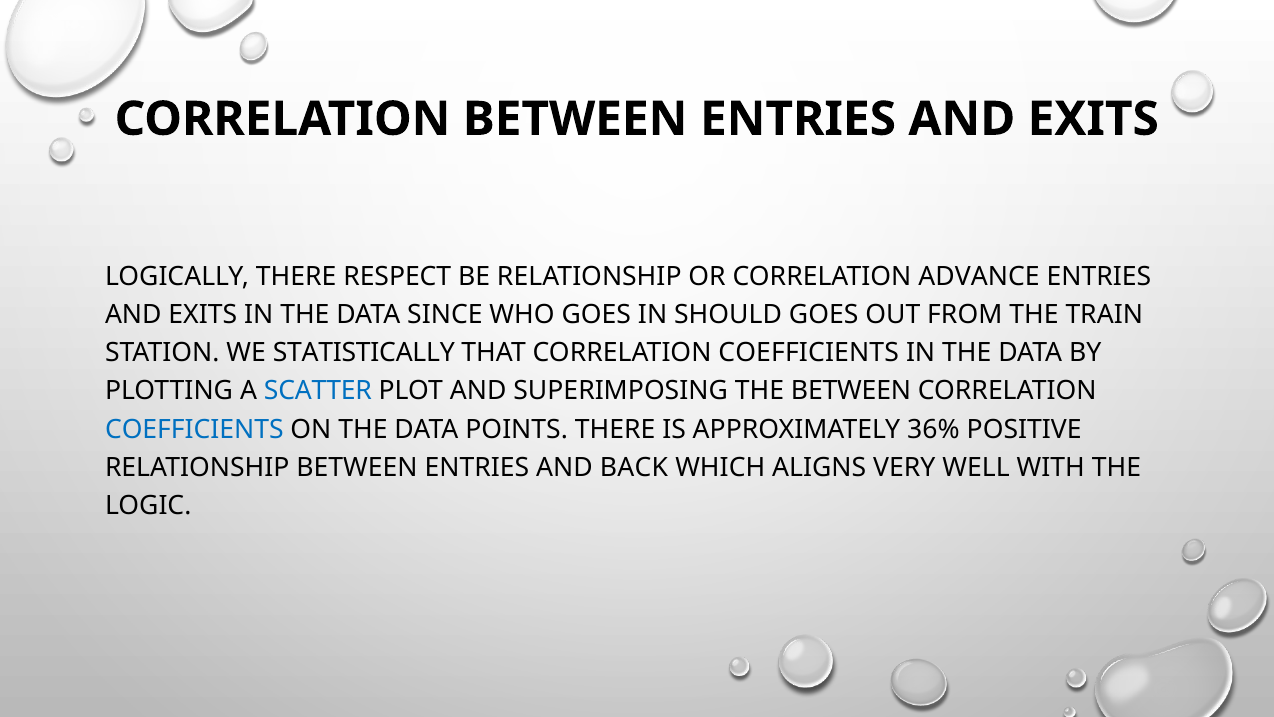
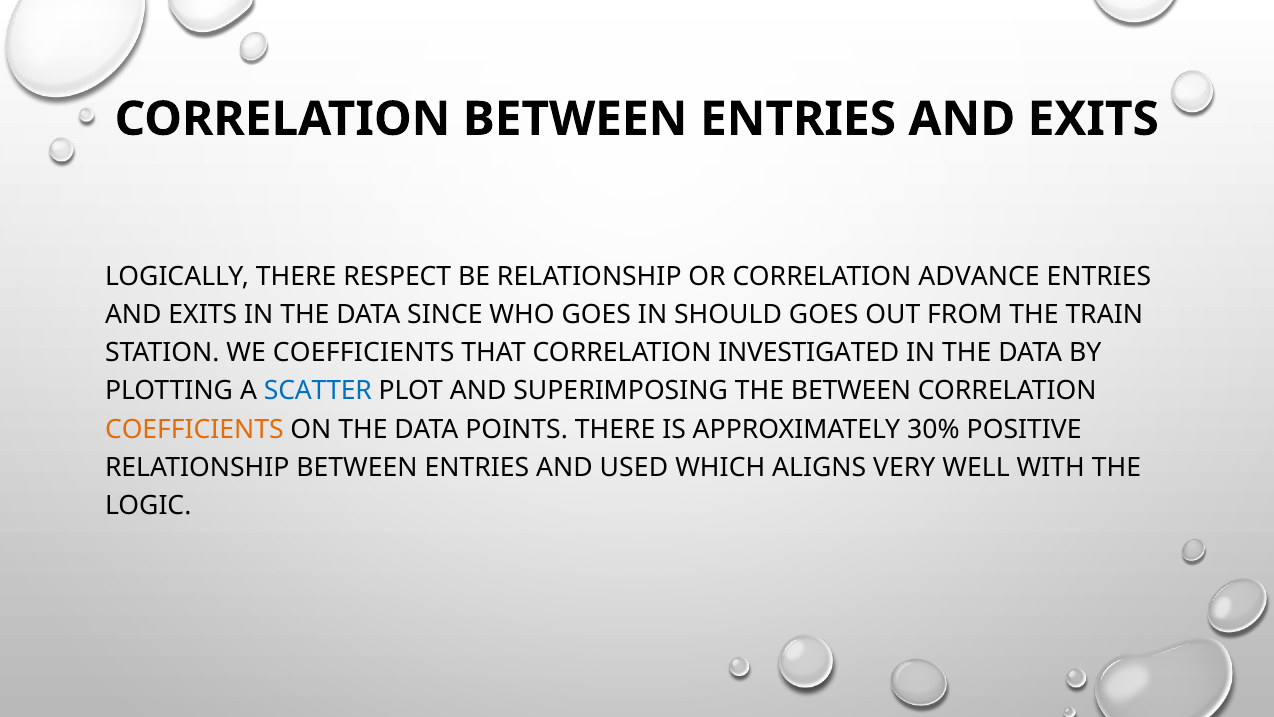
WE STATISTICALLY: STATISTICALLY -> COEFFICIENTS (364, 353)
THAT CORRELATION COEFFICIENTS: COEFFICIENTS -> INVESTIGATED (809, 353)
COEFFICIENTS colour: blue -> orange (194, 429)
36%: 36% -> 30% (933, 429)
BACK: BACK -> USED (634, 467)
